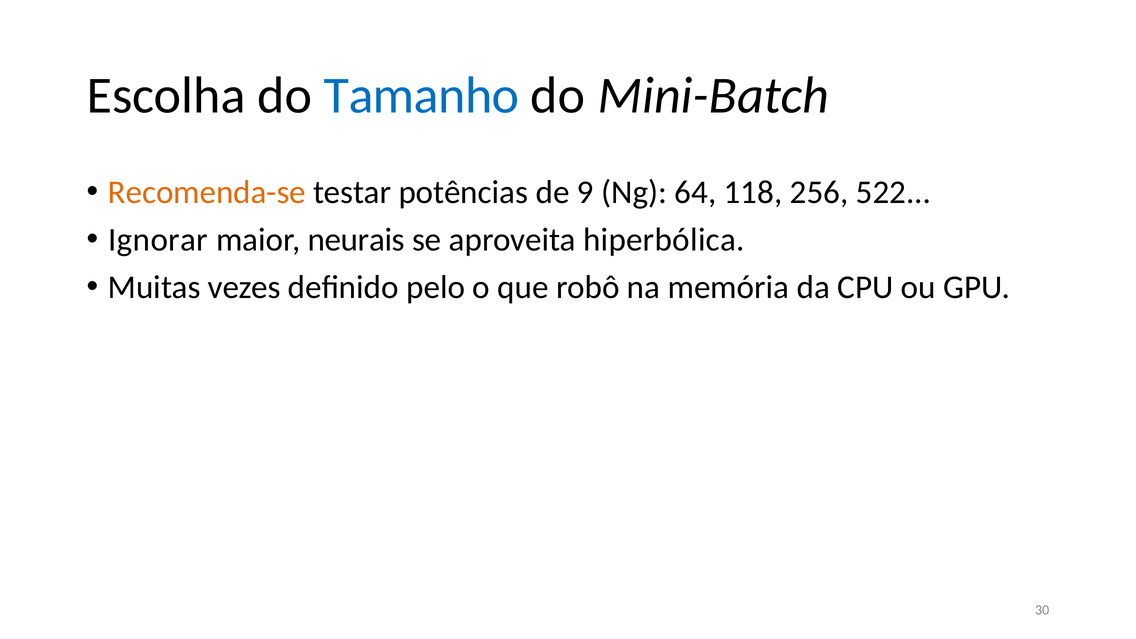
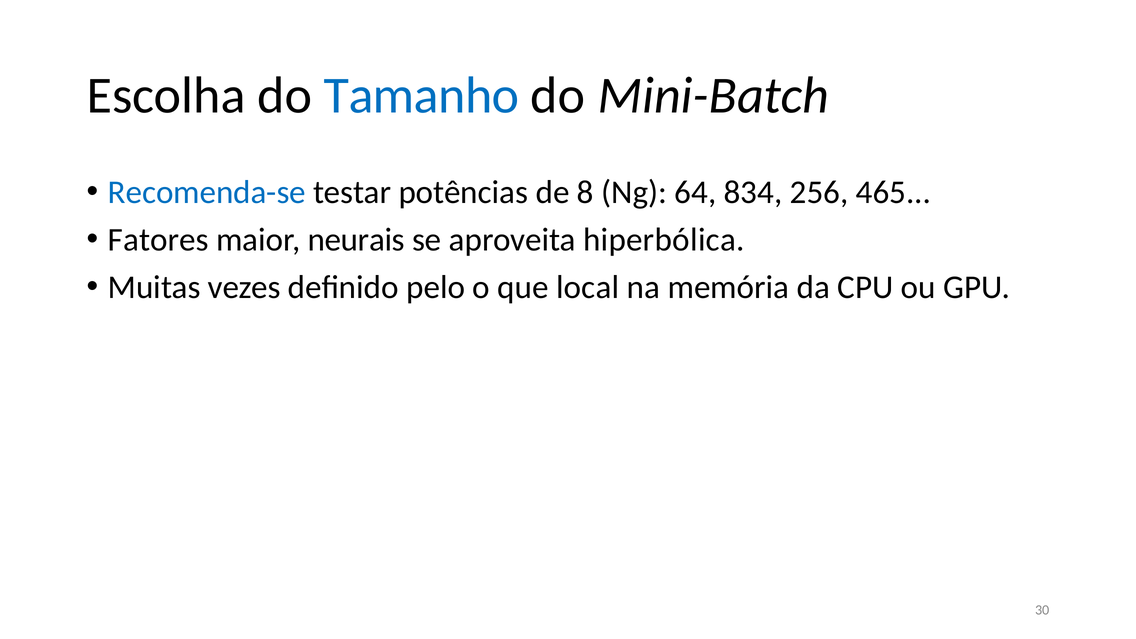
Recomenda-se colour: orange -> blue (207, 192)
9: 9 -> 8 (585, 192)
118: 118 -> 834 (753, 192)
522: 522 -> 465 (893, 192)
Ignorar: Ignorar -> Fatores (158, 240)
robô: robô -> local (588, 287)
